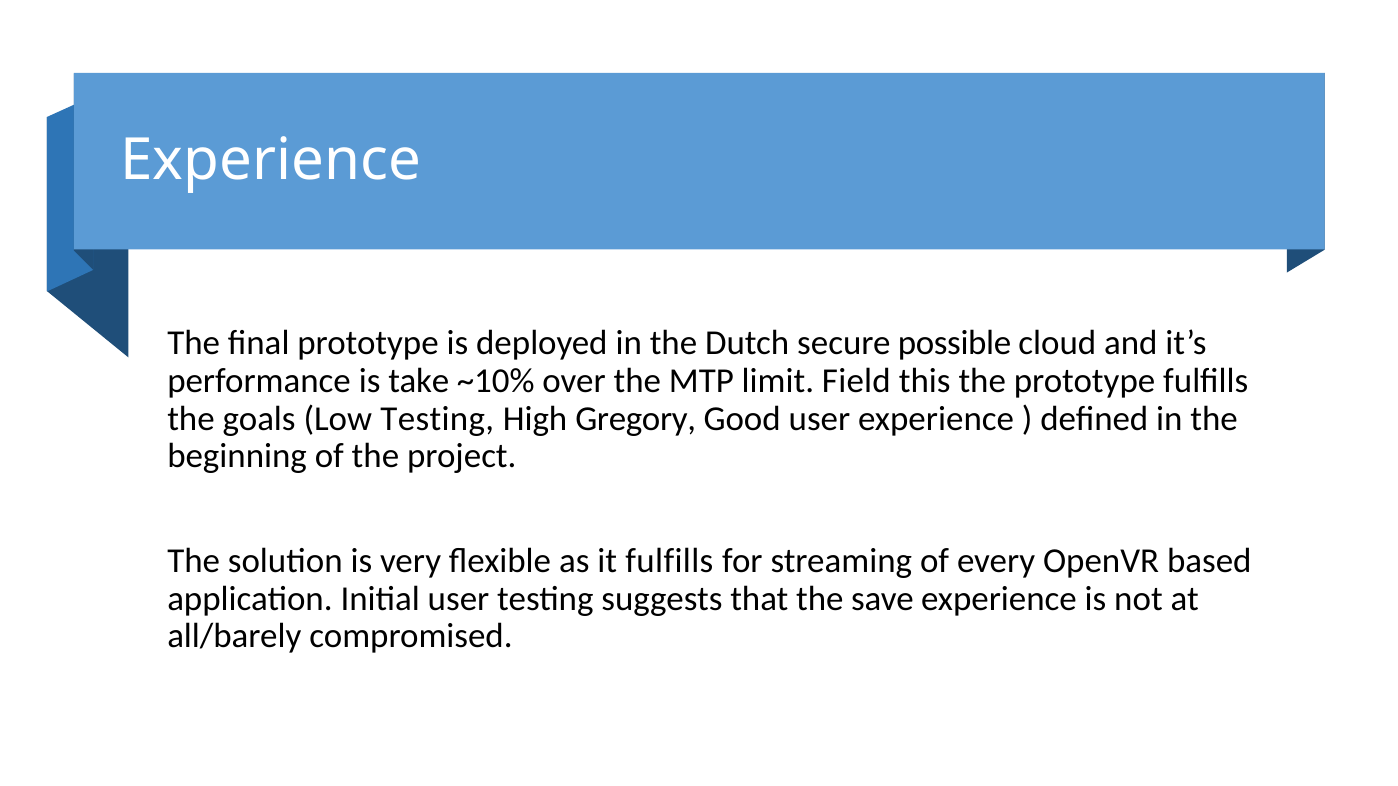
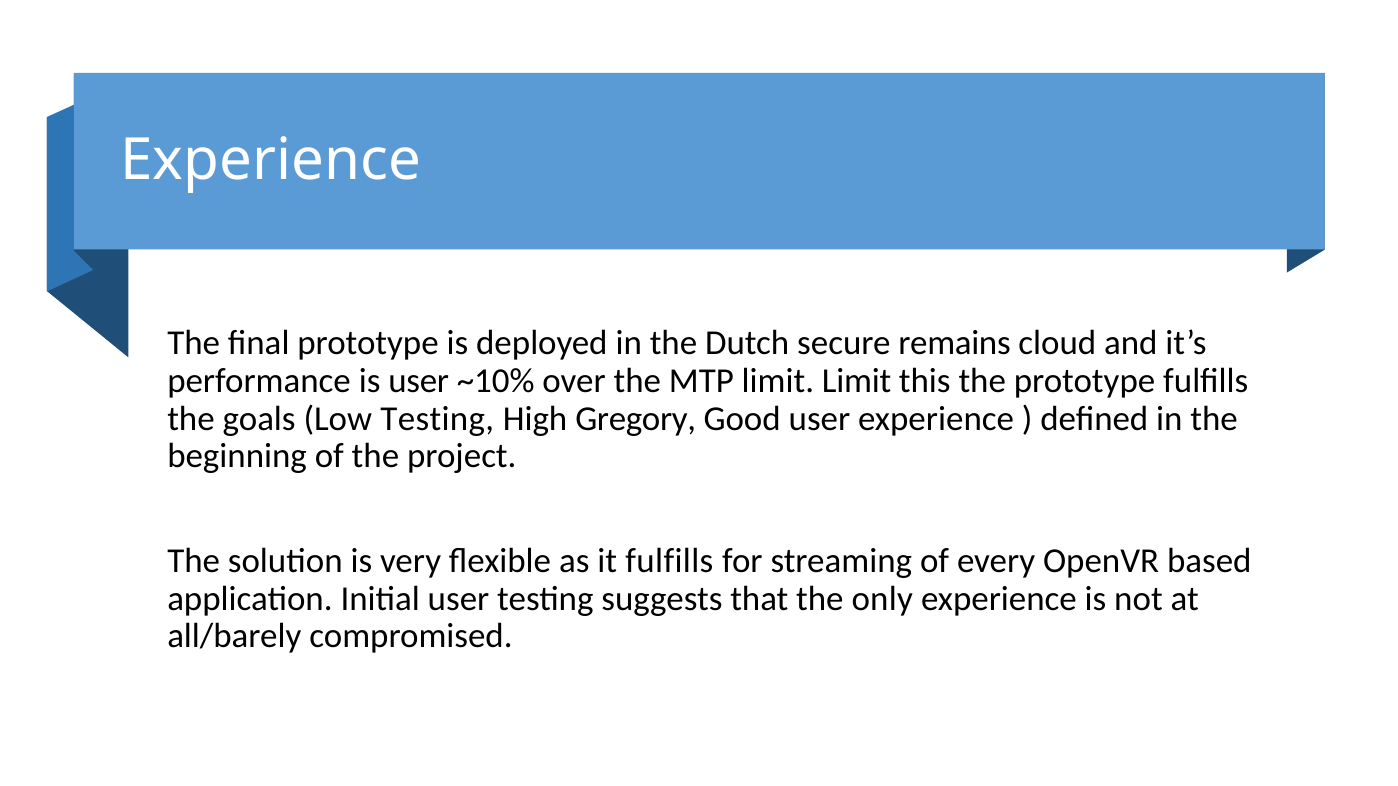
possible: possible -> remains (955, 343)
is take: take -> user (419, 381)
limit Field: Field -> Limit (857, 381)
save: save -> only (882, 599)
